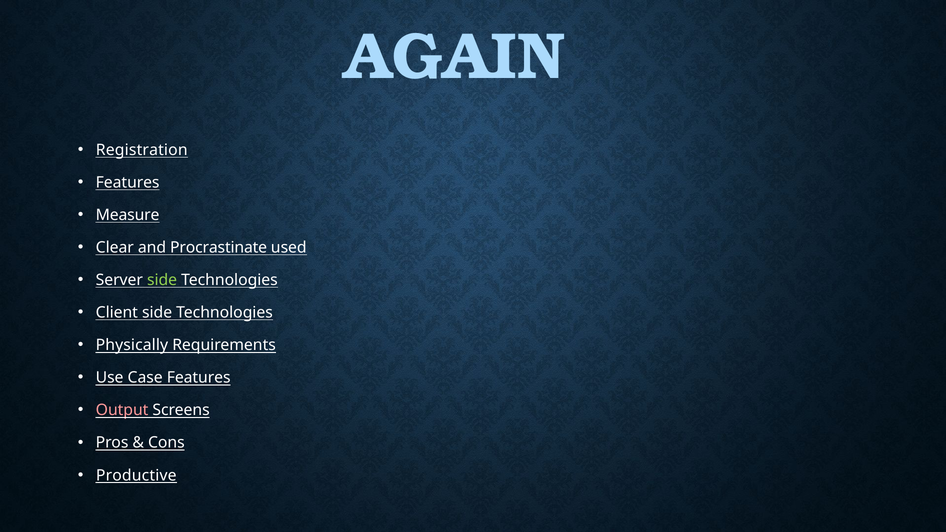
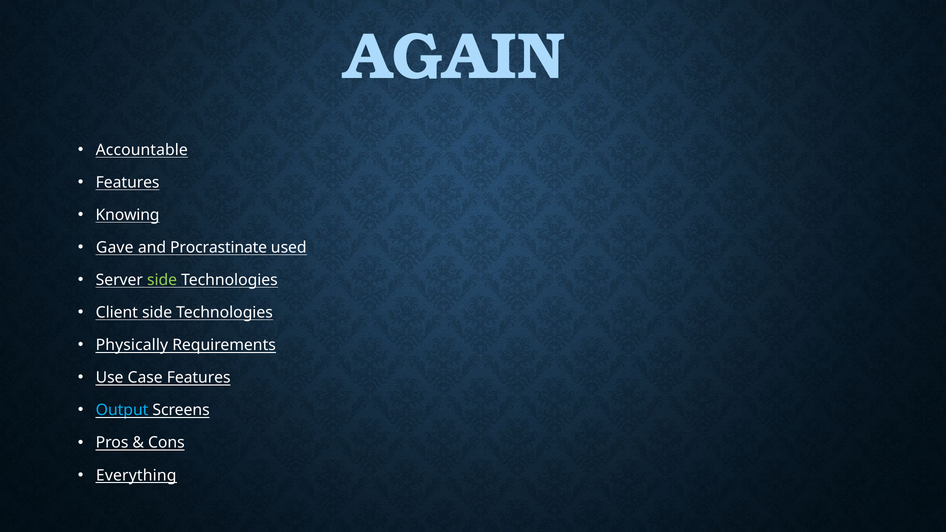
Registration: Registration -> Accountable (142, 150)
Measure: Measure -> Knowing (128, 215)
Clear: Clear -> Gave (115, 248)
Output colour: pink -> light blue (122, 410)
Productive: Productive -> Everything (136, 475)
